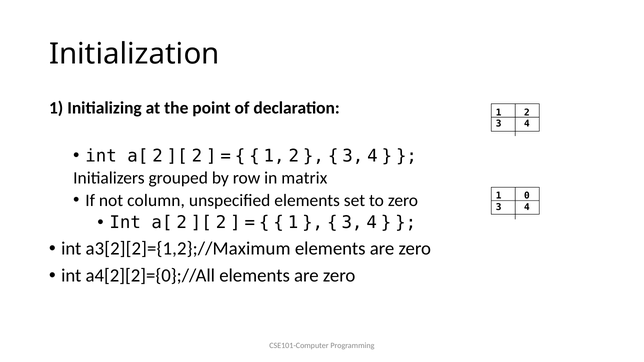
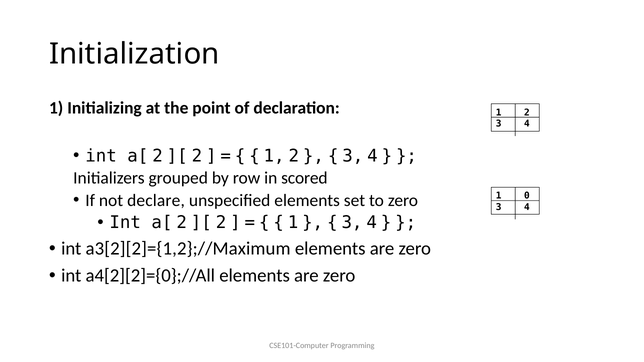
matrix: matrix -> scored (304, 178)
column: column -> declare (156, 200)
